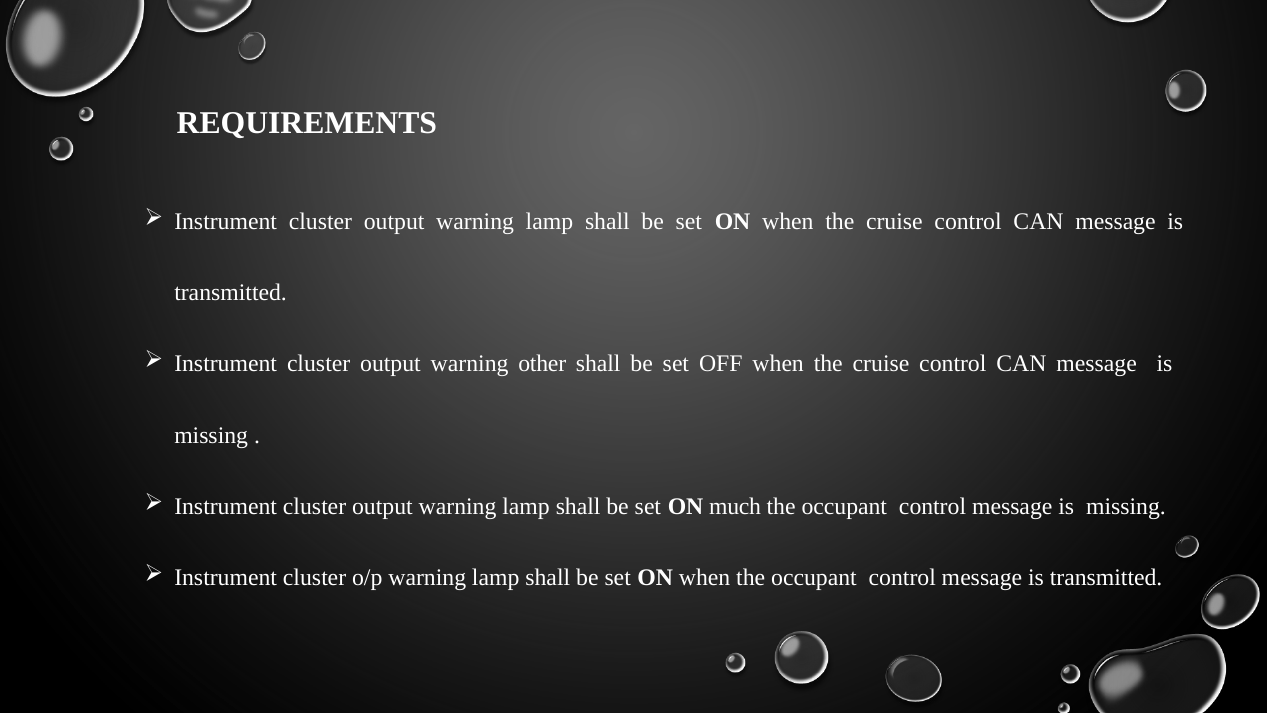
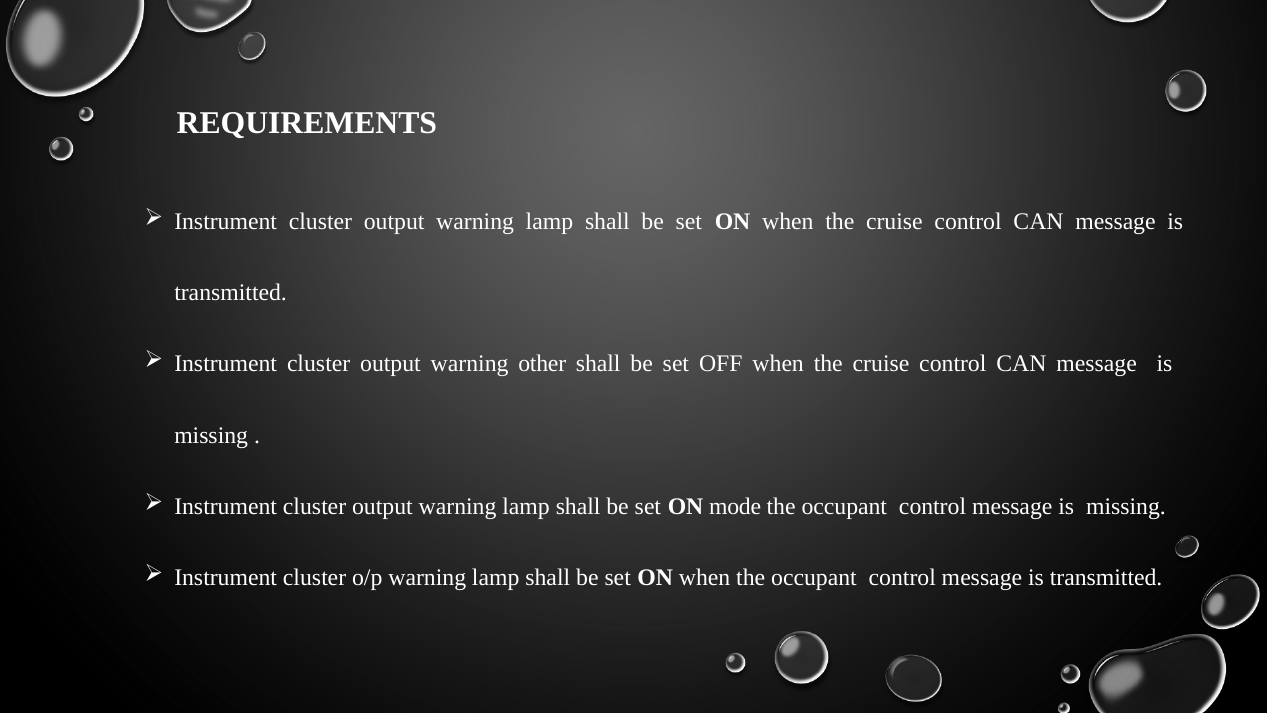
much: much -> mode (735, 506)
